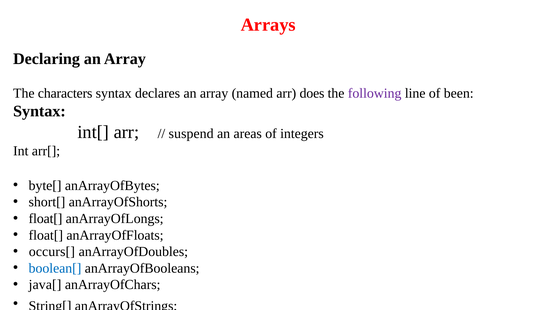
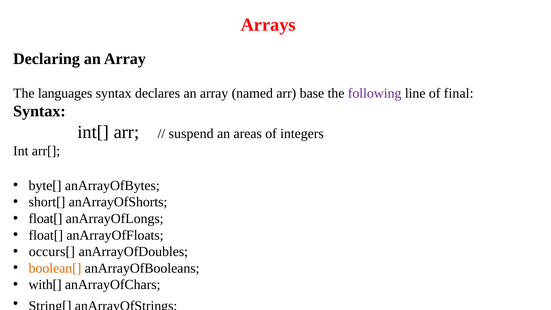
characters: characters -> languages (65, 93)
does: does -> base (312, 93)
been: been -> final (459, 93)
boolean[ colour: blue -> orange (55, 268)
java[: java[ -> with[ (45, 285)
